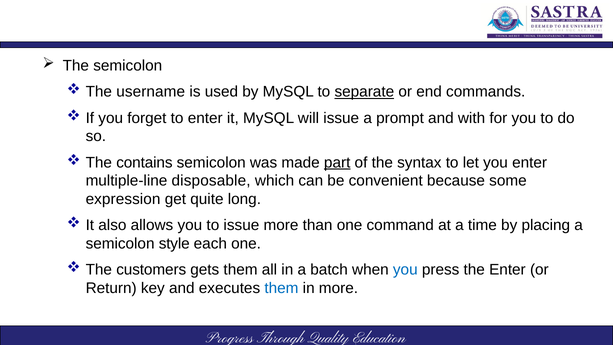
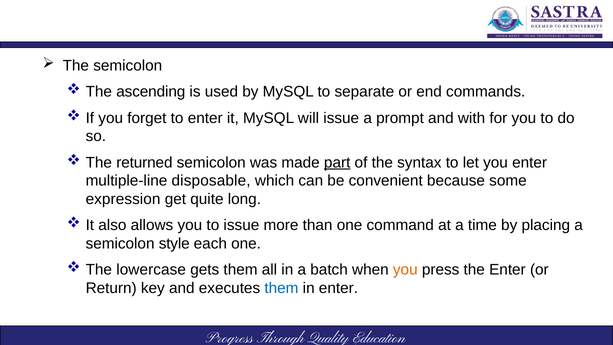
username: username -> ascending (151, 92)
separate underline: present -> none (364, 92)
contains: contains -> returned (144, 162)
customers: customers -> lowercase (151, 270)
you colour: blue -> orange (405, 270)
in more: more -> enter (338, 288)
